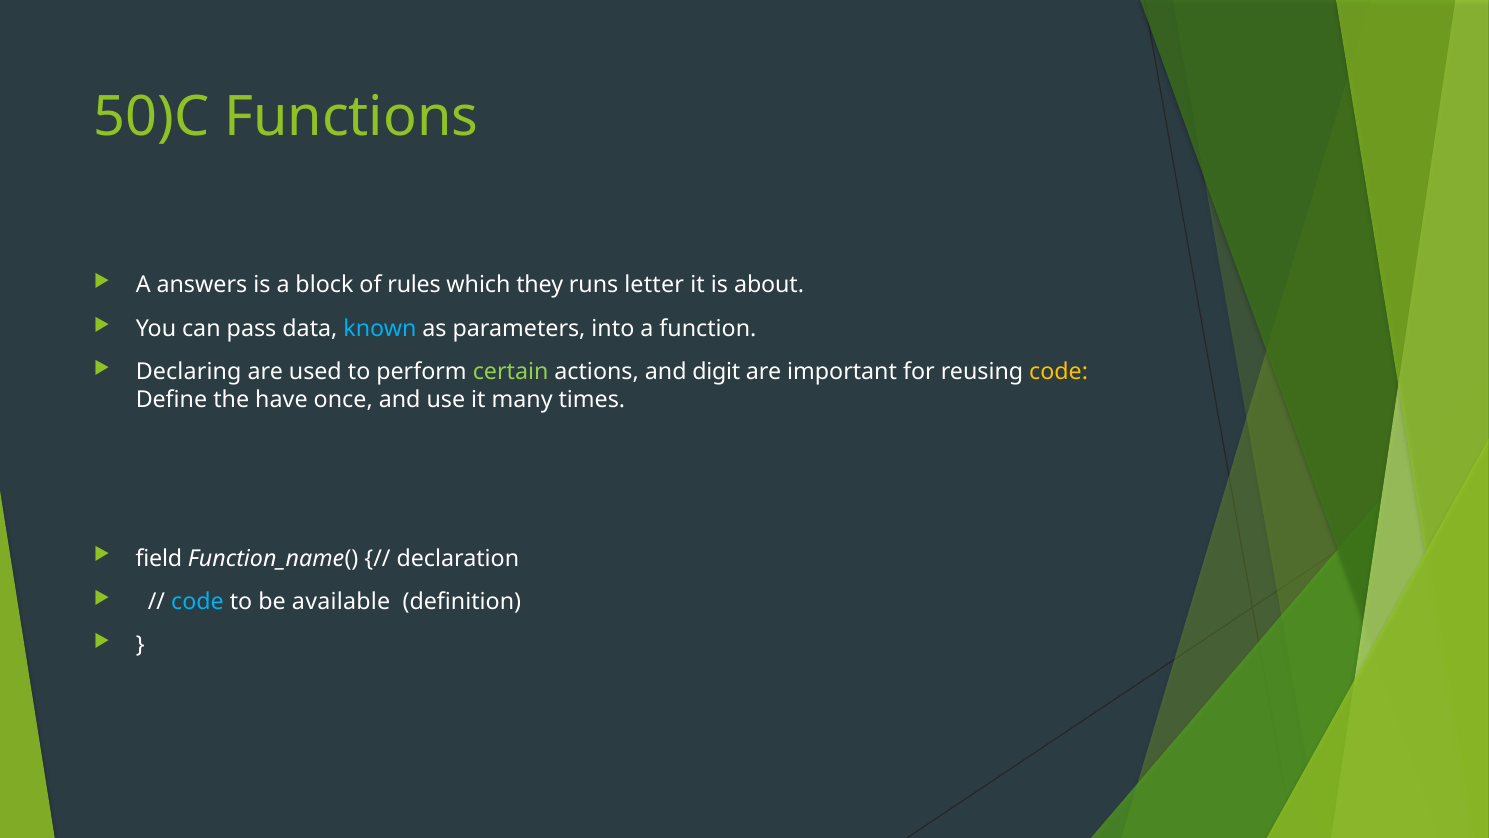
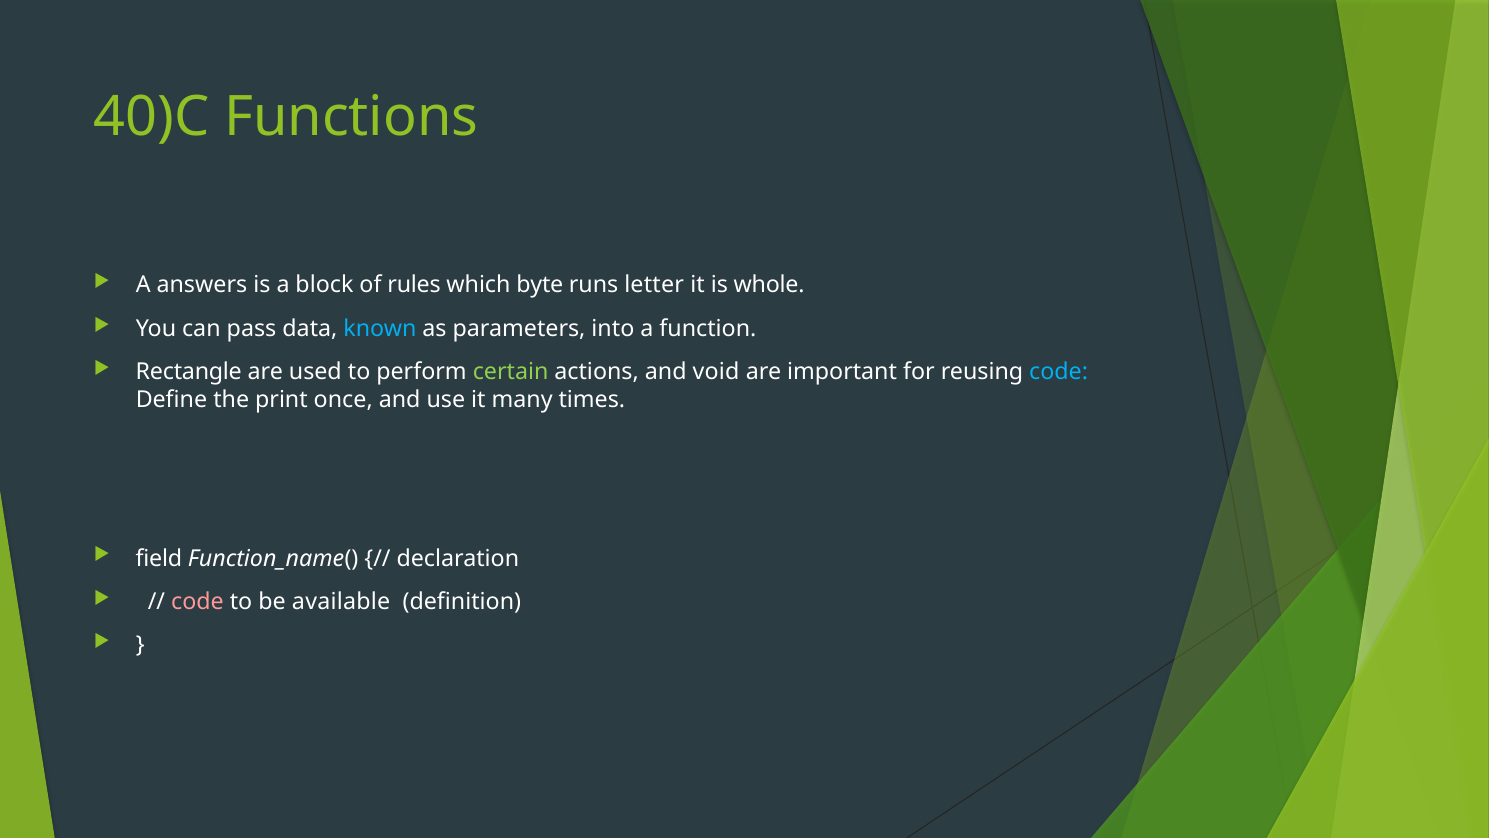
50)C: 50)C -> 40)C (152, 117)
they: they -> byte (540, 285)
about: about -> whole (769, 285)
Declaring: Declaring -> Rectangle (189, 372)
digit: digit -> void (716, 372)
code colour: yellow -> light blue (1059, 372)
have: have -> print (281, 400)
code colour: light blue -> pink (197, 602)
